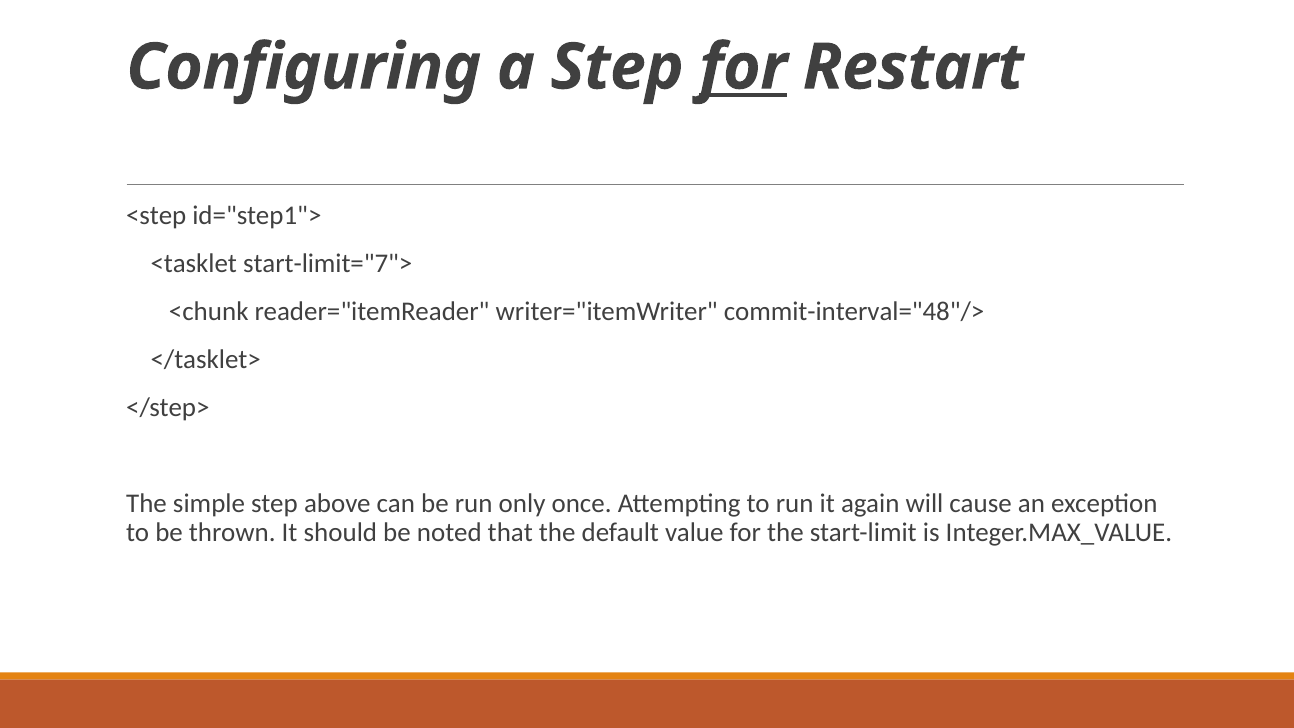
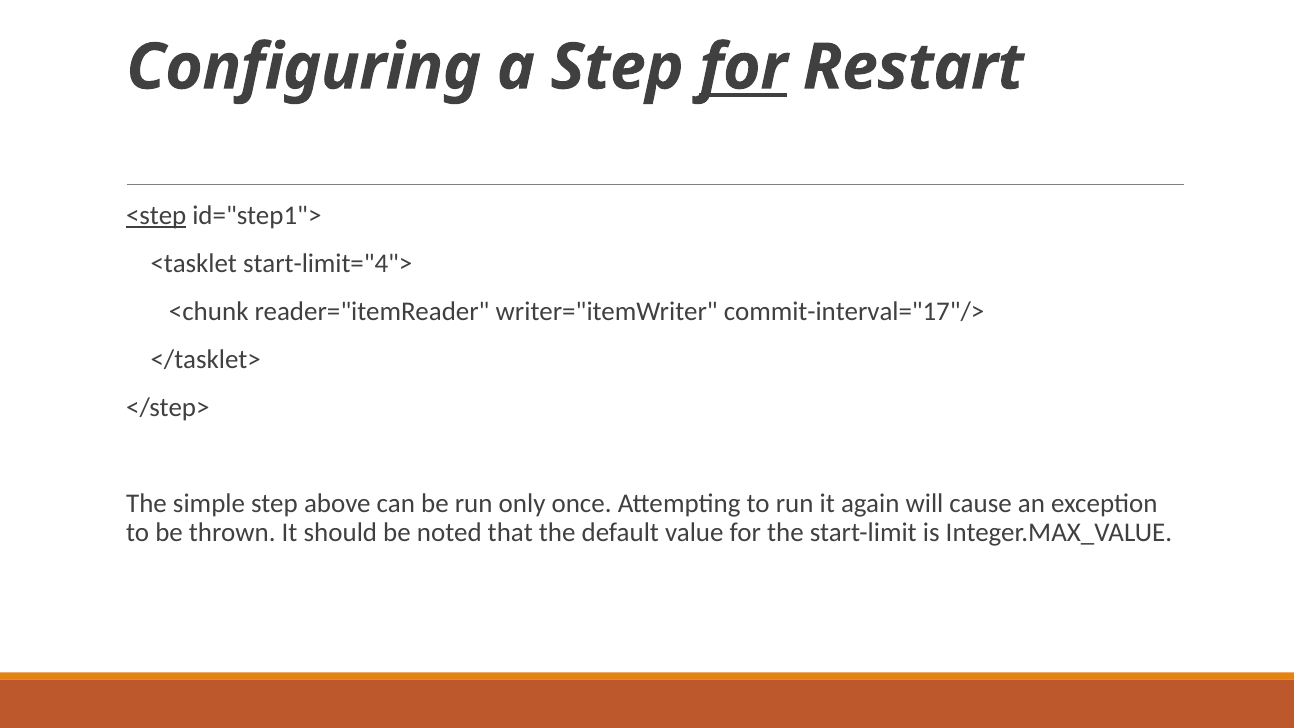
<step underline: none -> present (156, 215)
start-limit="7">: start-limit="7"> -> start-limit="4"> (328, 263)
commit-interval="48"/>: commit-interval="48"/> -> commit-interval="17"/> (854, 311)
